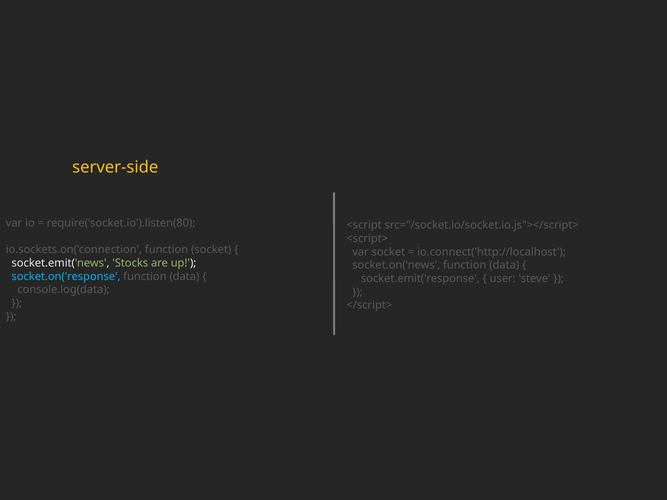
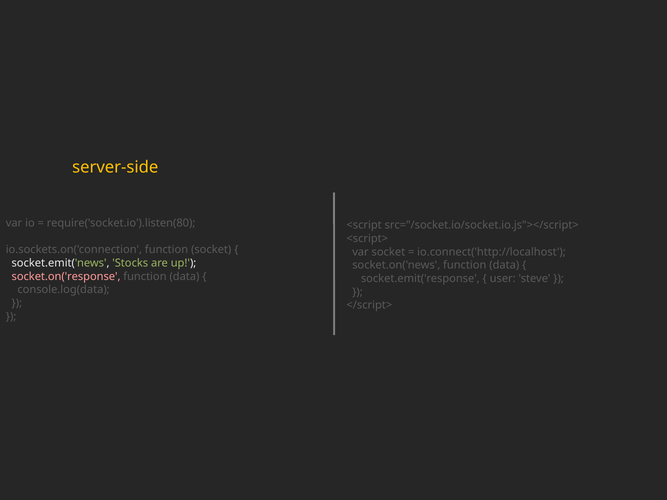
socket.on('response colour: light blue -> pink (66, 277)
